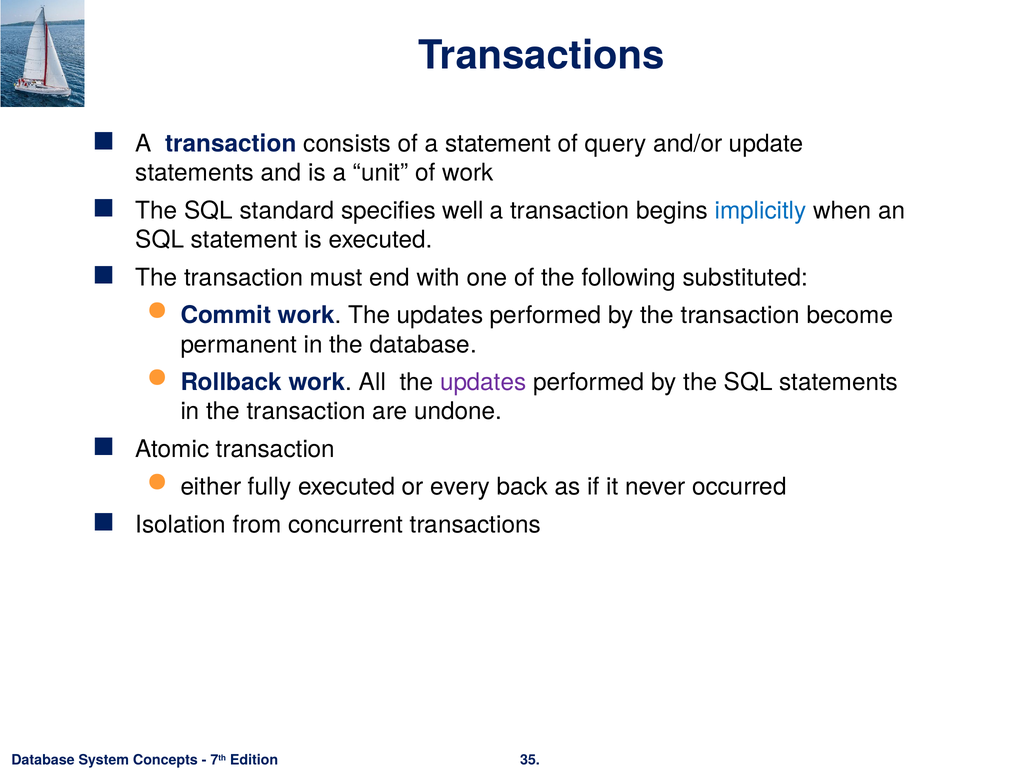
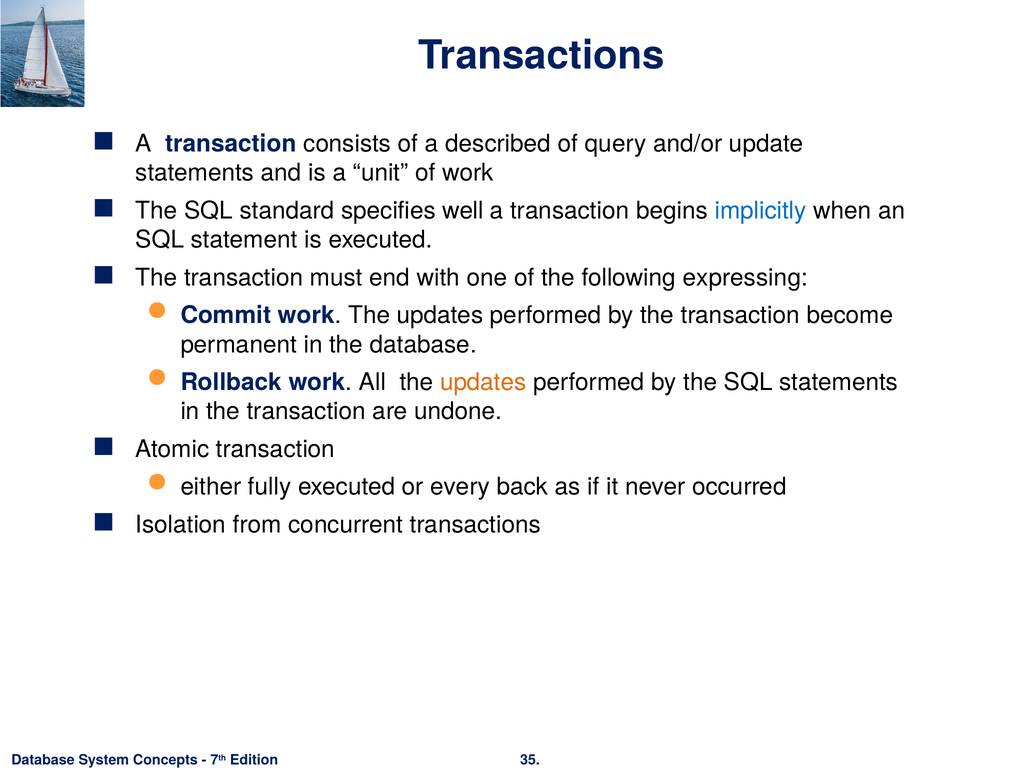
a statement: statement -> described (498, 144)
substituted: substituted -> expressing (745, 277)
updates colour: purple -> orange (483, 382)
